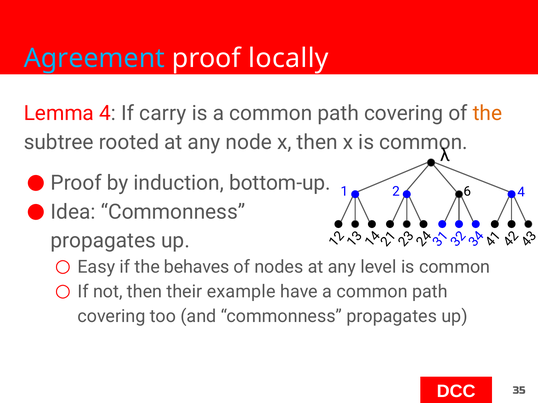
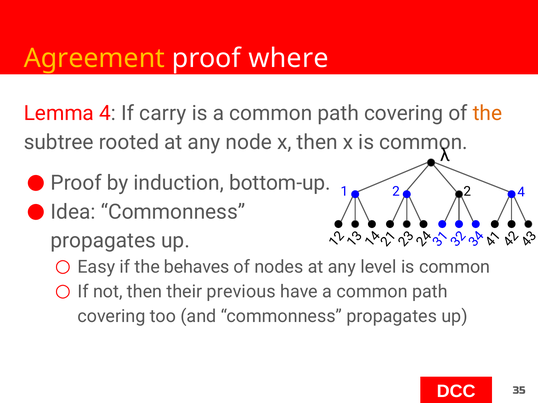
Agreement colour: light blue -> yellow (94, 58)
locally: locally -> where (288, 58)
2 6: 6 -> 2 (467, 192)
example: example -> previous (241, 292)
